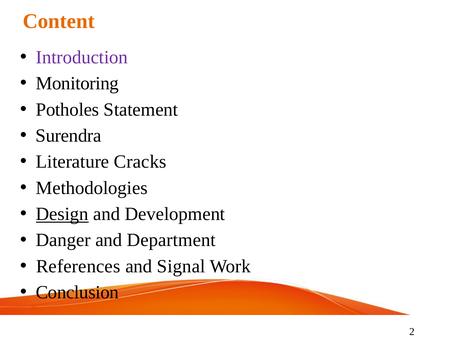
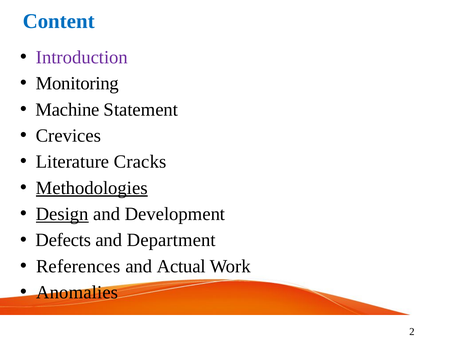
Content colour: orange -> blue (59, 21)
Potholes: Potholes -> Machine (68, 109)
Surendra: Surendra -> Crevices (68, 135)
Methodologies underline: none -> present (92, 188)
Danger: Danger -> Defects (63, 240)
Signal: Signal -> Actual (181, 266)
Conclusion: Conclusion -> Anomalies (77, 292)
